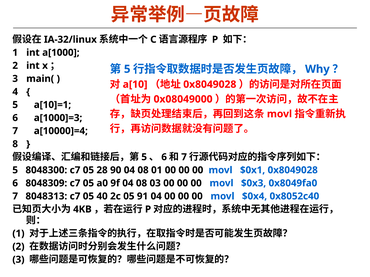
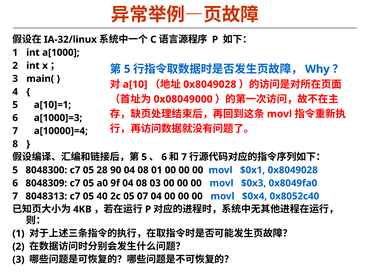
91: 91 -> 07 (143, 197)
